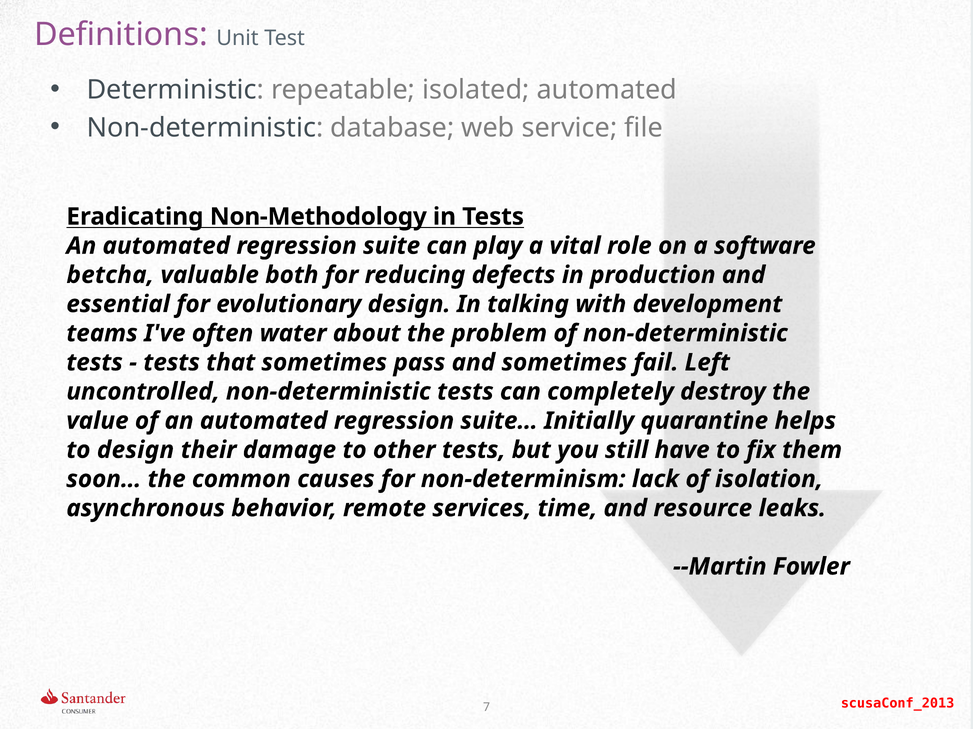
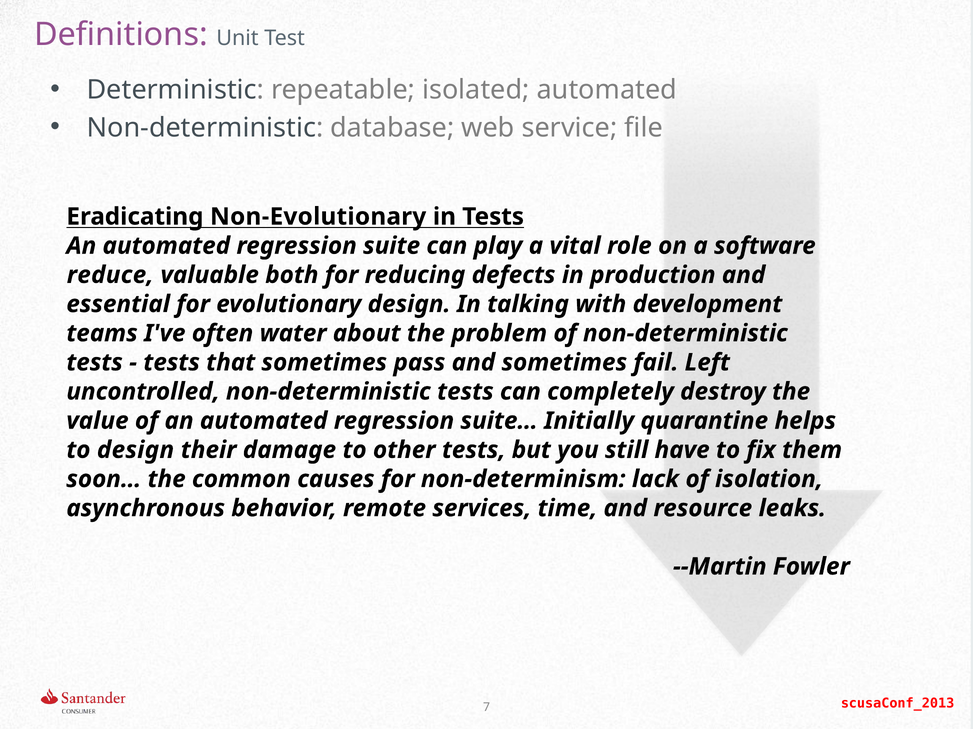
Non-Methodology: Non-Methodology -> Non-Evolutionary (318, 217)
betcha: betcha -> reduce (110, 275)
